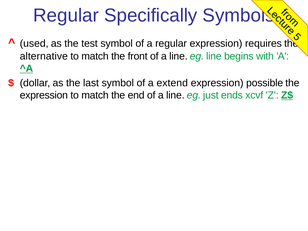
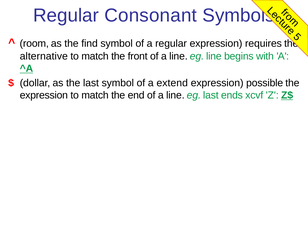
Specifically: Specifically -> Consonant (151, 15)
used: used -> room (34, 44)
test: test -> find (90, 44)
eg just: just -> last (211, 95)
